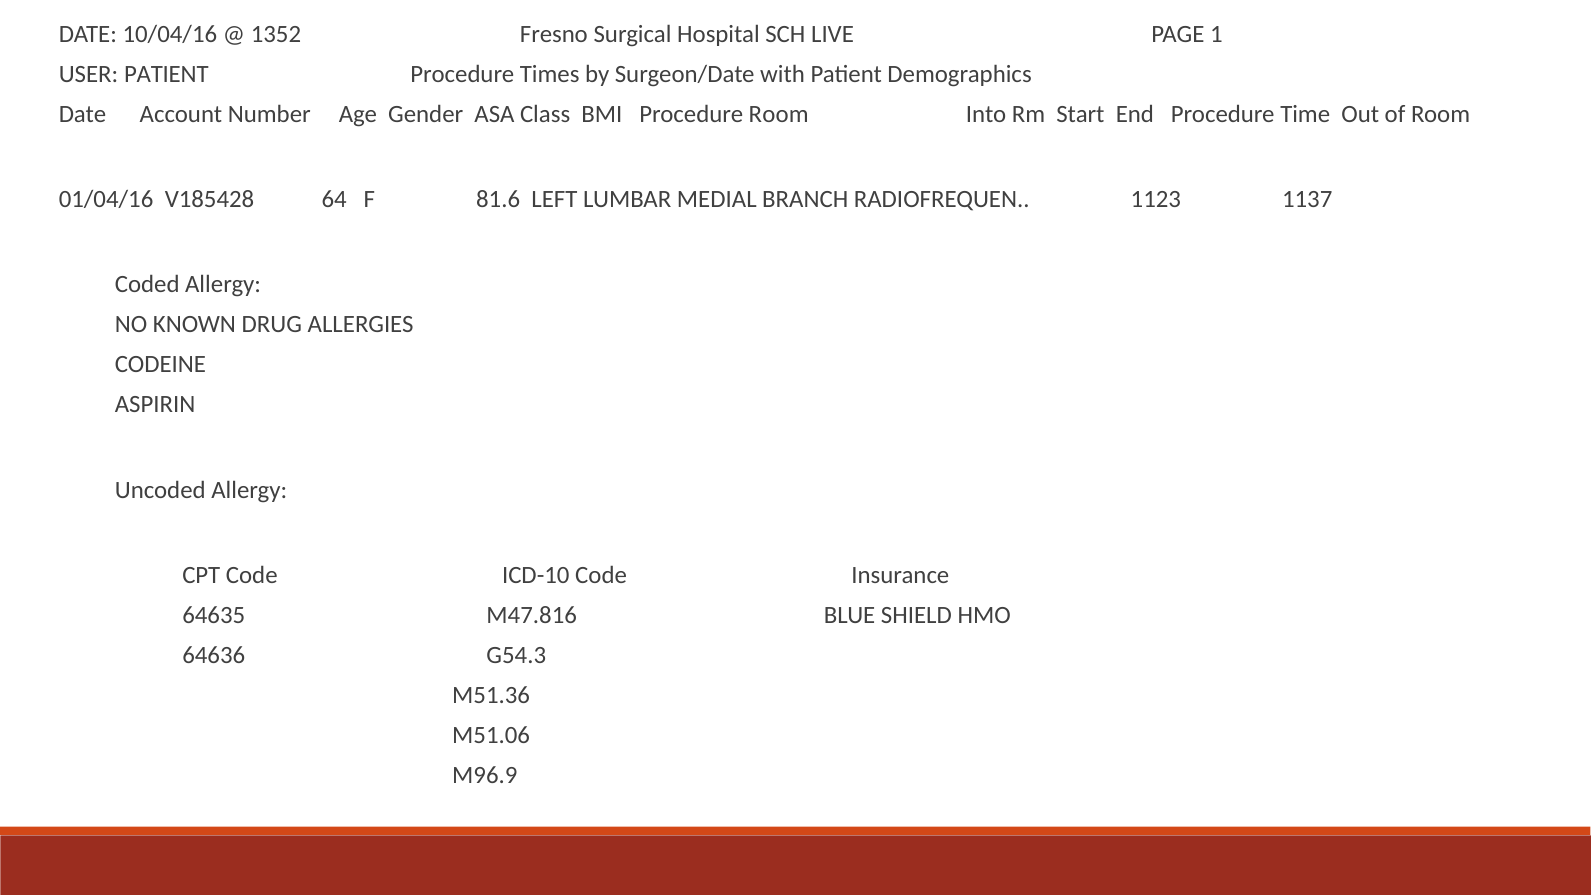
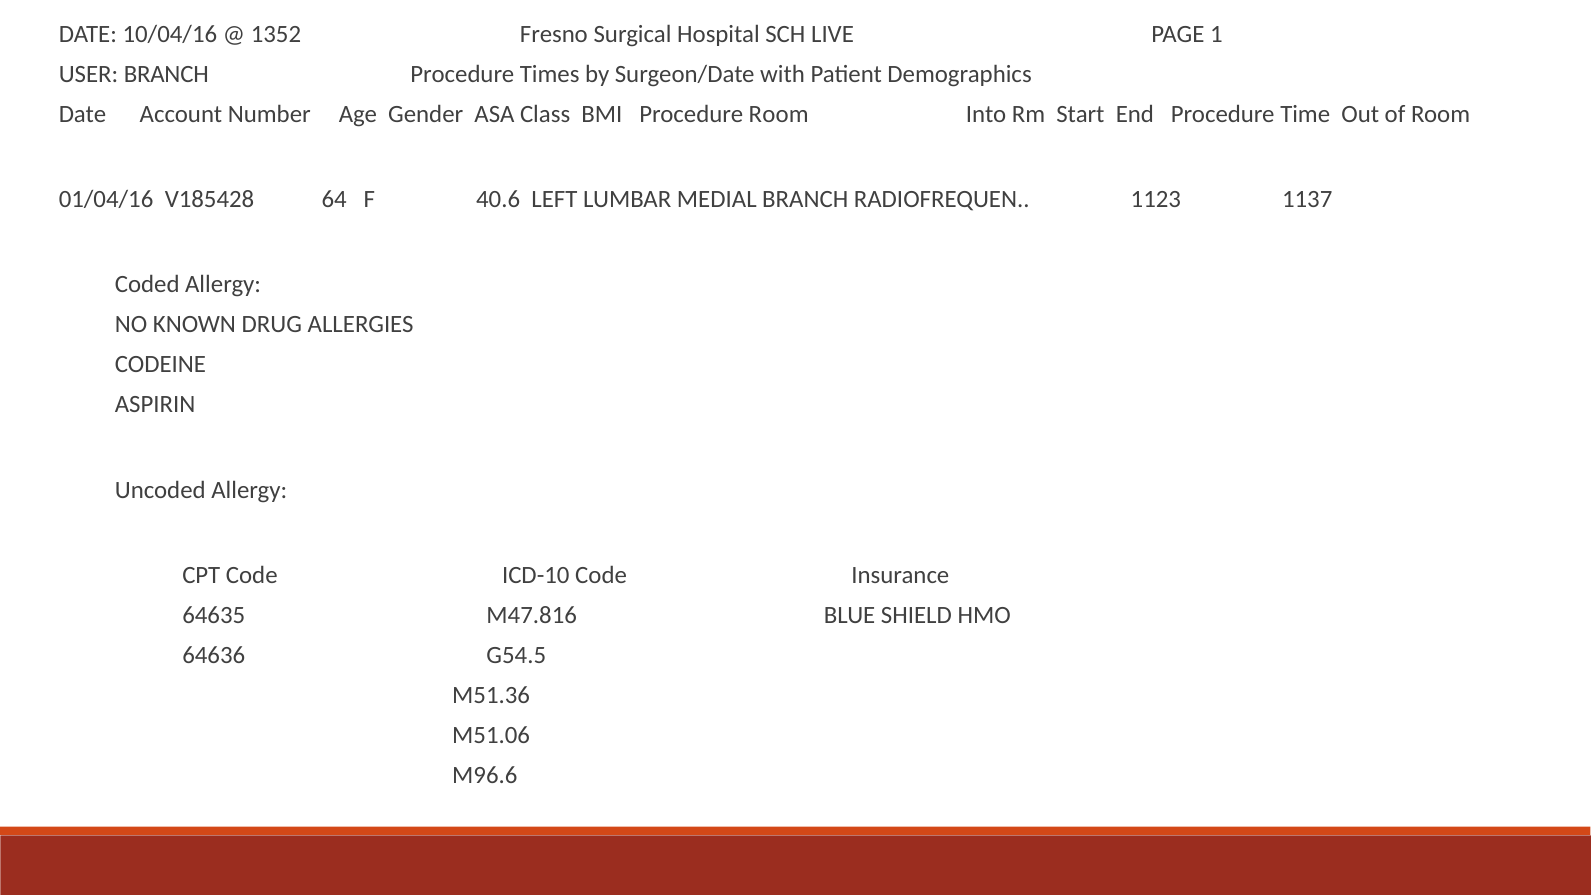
USER PATIENT: PATIENT -> BRANCH (166, 74)
81.6: 81.6 -> 40.6 (498, 199)
G54.3: G54.3 -> G54.5 (516, 655)
M96.9: M96.9 -> M96.6 (485, 775)
